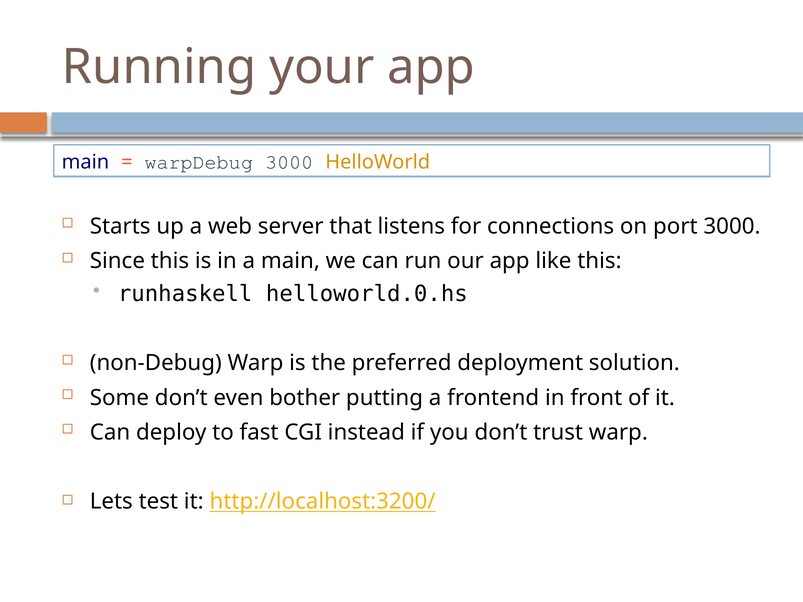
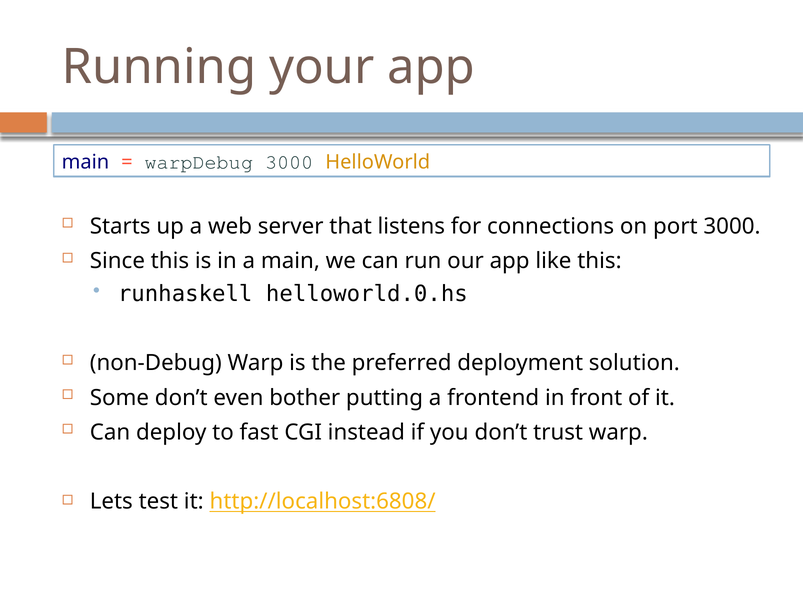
http://localhost:3200/: http://localhost:3200/ -> http://localhost:6808/ (323, 502)
